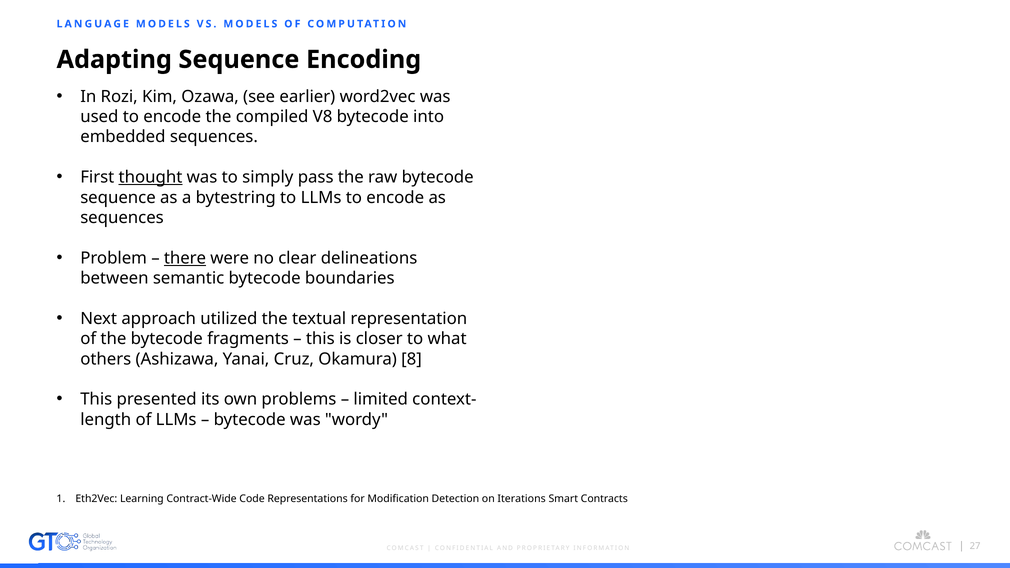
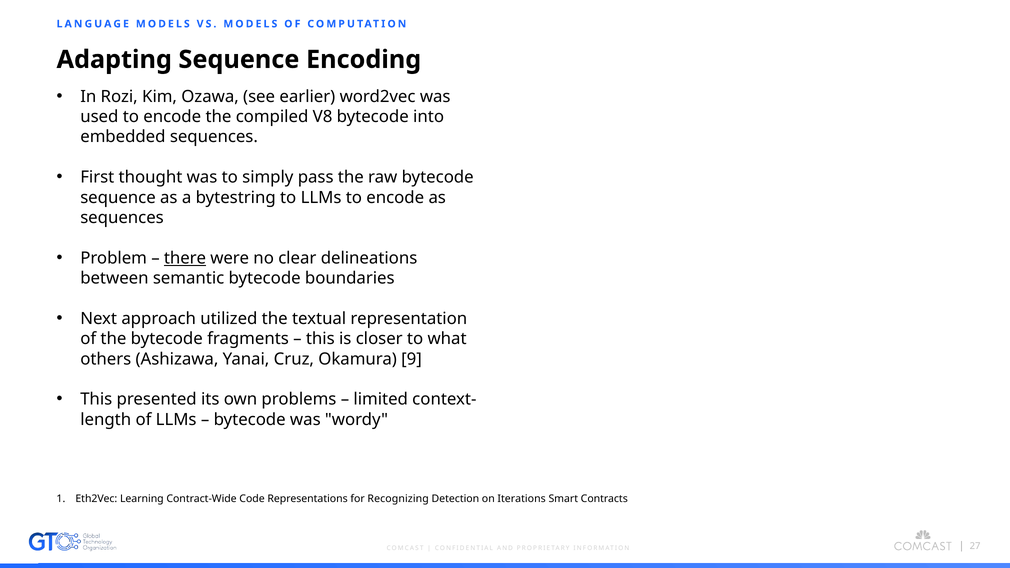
thought underline: present -> none (150, 177)
8: 8 -> 9 (412, 359)
Modification: Modification -> Recognizing (398, 499)
